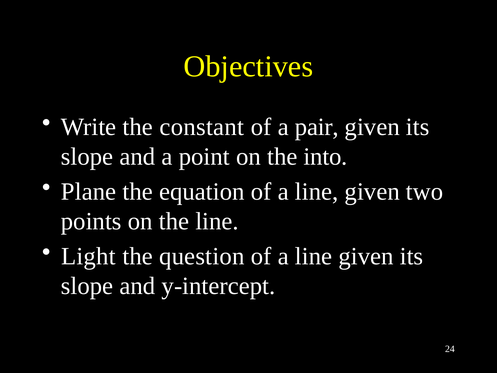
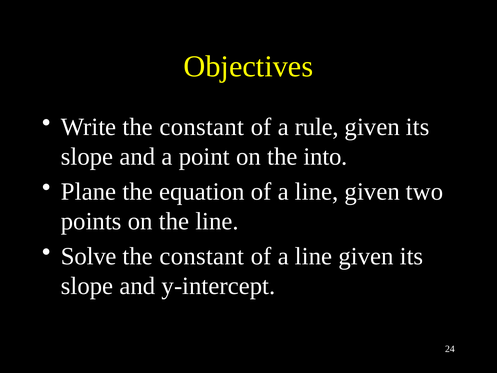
pair: pair -> rule (317, 127)
Light: Light -> Solve (89, 256)
question: question -> constant (202, 256)
